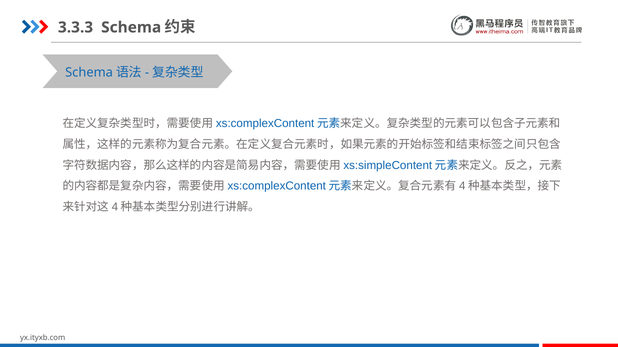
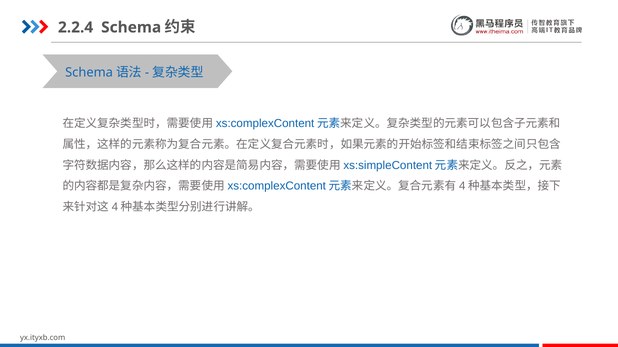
3.3.3: 3.3.3 -> 2.2.4 (76, 27)
